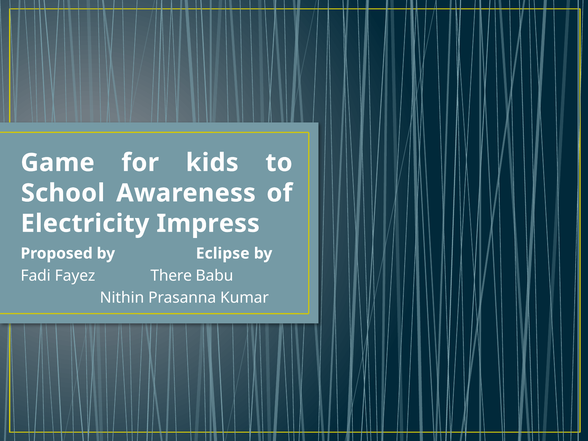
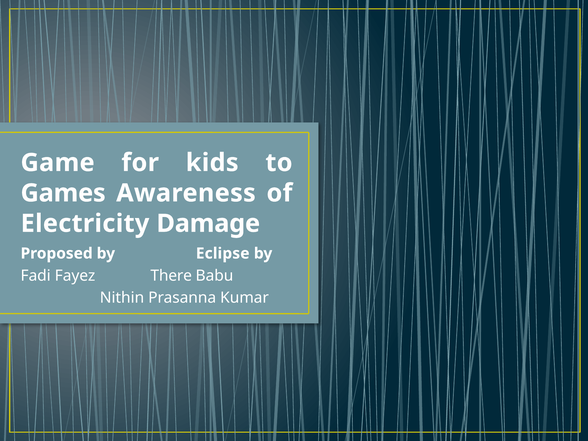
School: School -> Games (63, 193)
Impress: Impress -> Damage (208, 224)
